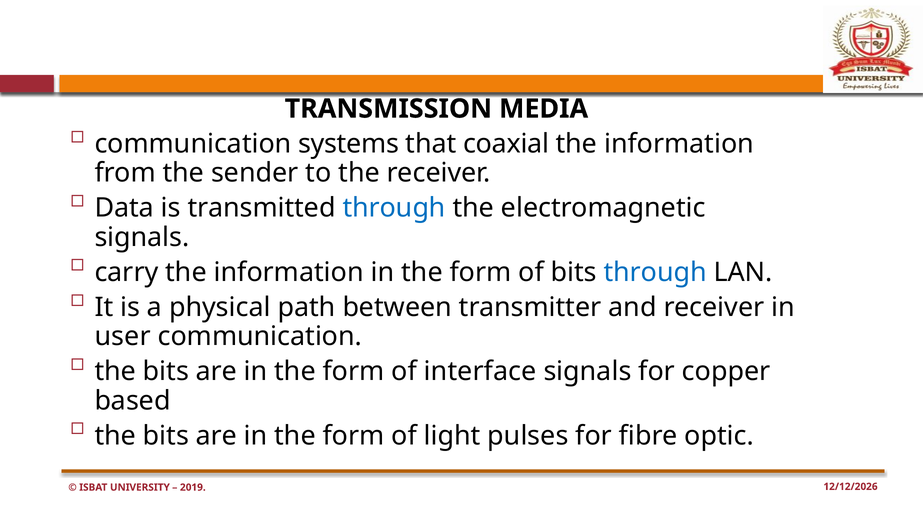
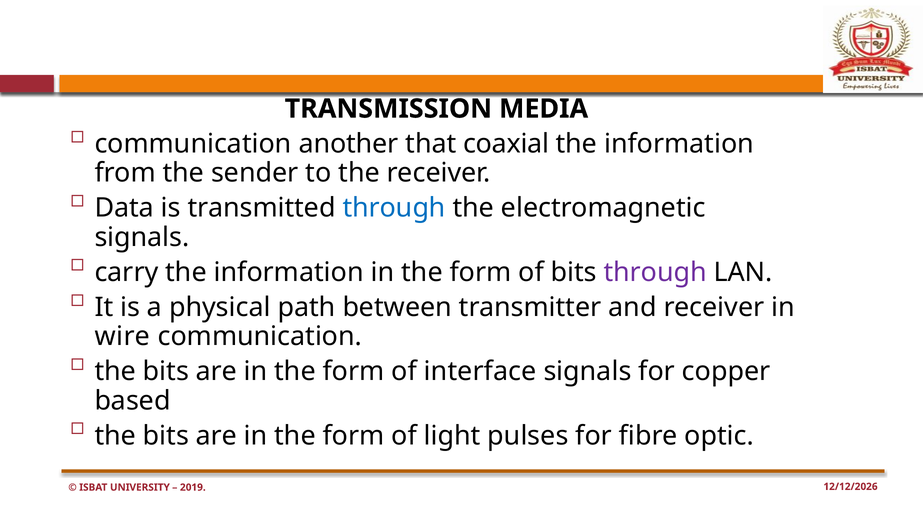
systems: systems -> another (349, 144)
through colour: blue -> purple (655, 272)
user: user -> wire (123, 337)
